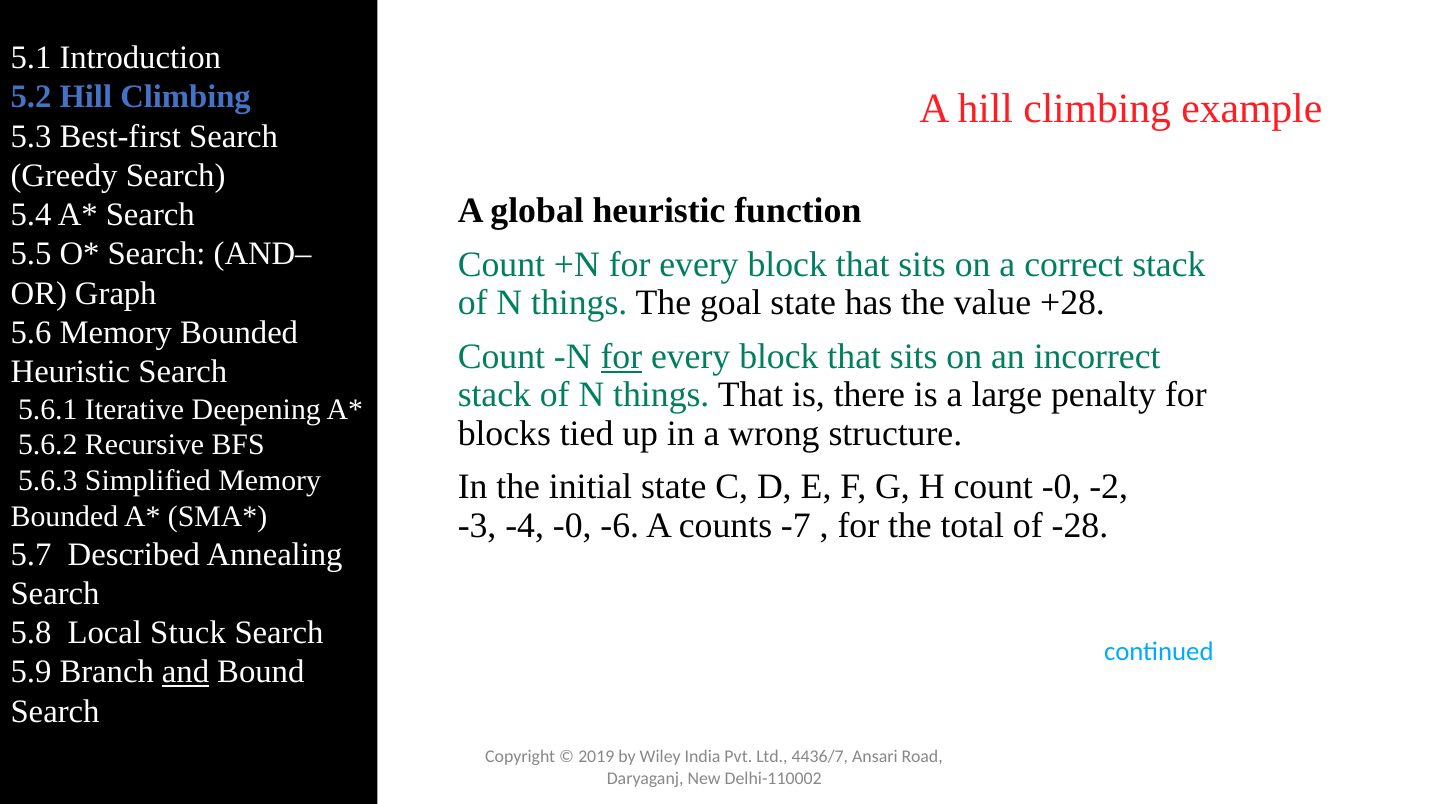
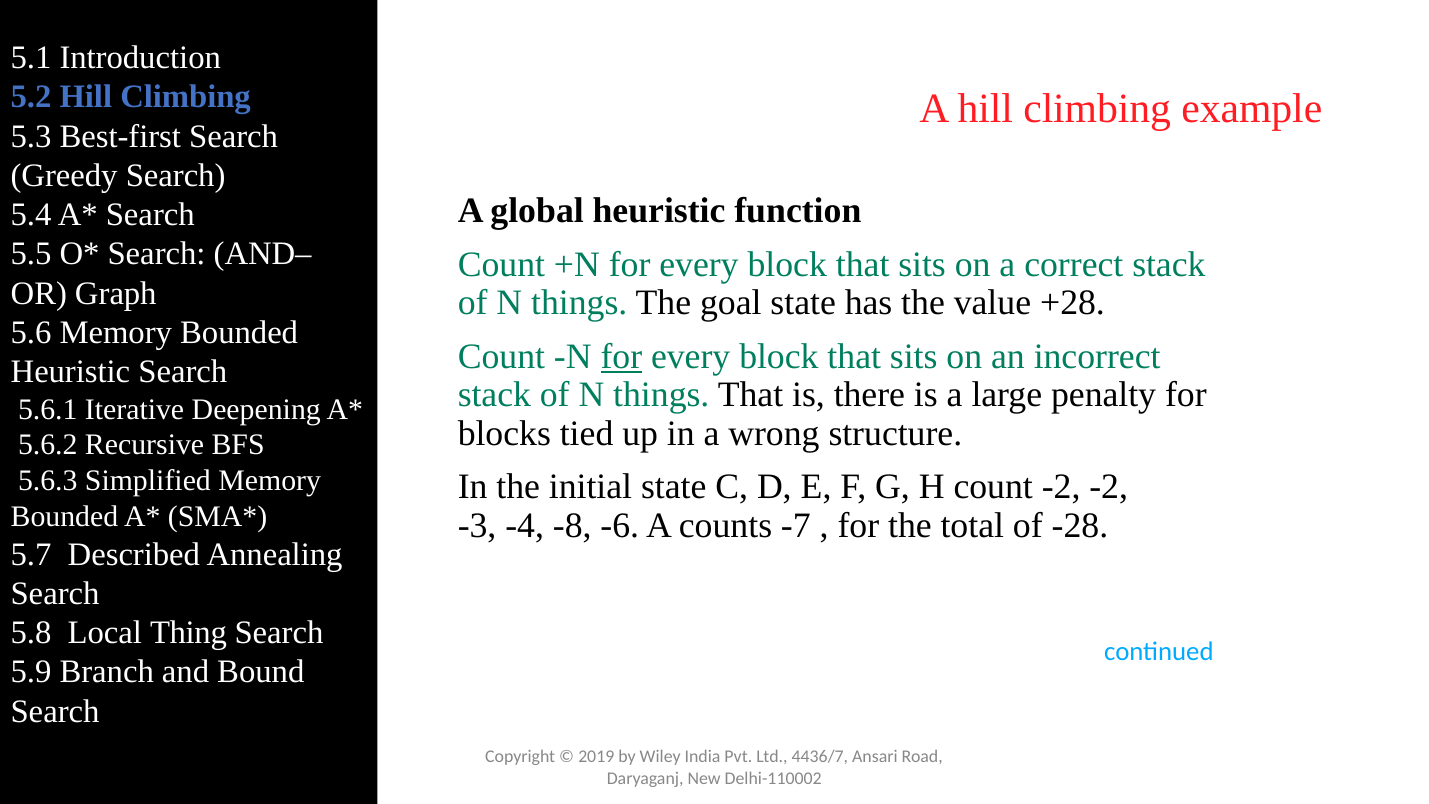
count -0: -0 -> -2 (1061, 487)
-4 -0: -0 -> -8 (572, 525)
Stuck: Stuck -> Thing (188, 633)
and underline: present -> none (186, 672)
